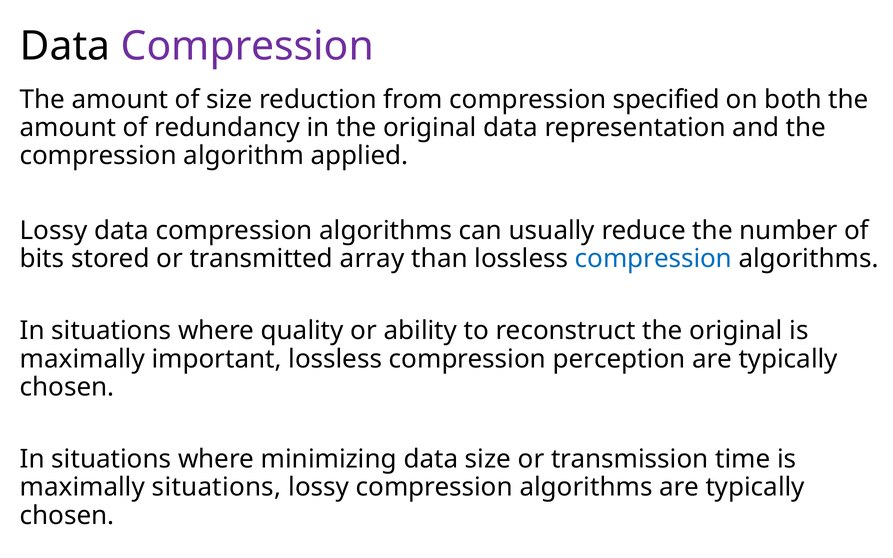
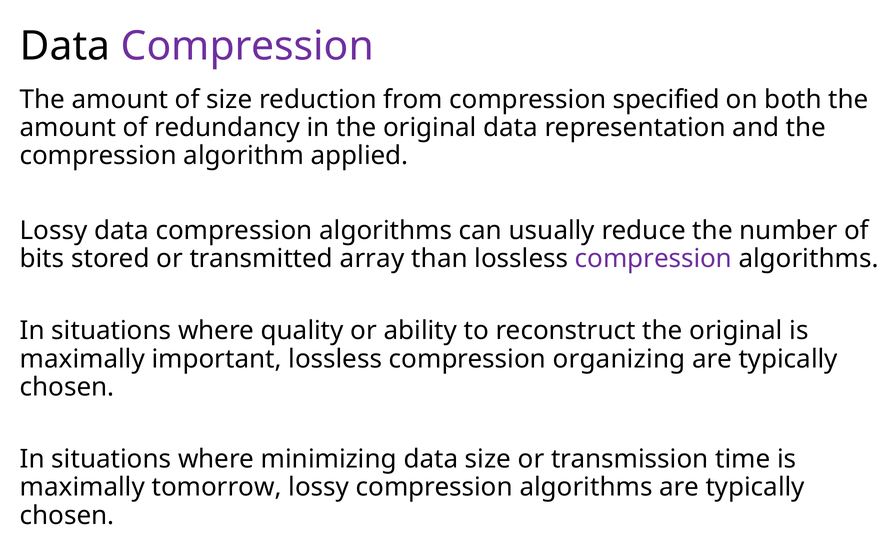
compression colour: blue -> purple (653, 259)
perception: perception -> organizing (619, 359)
maximally situations: situations -> tomorrow (217, 487)
